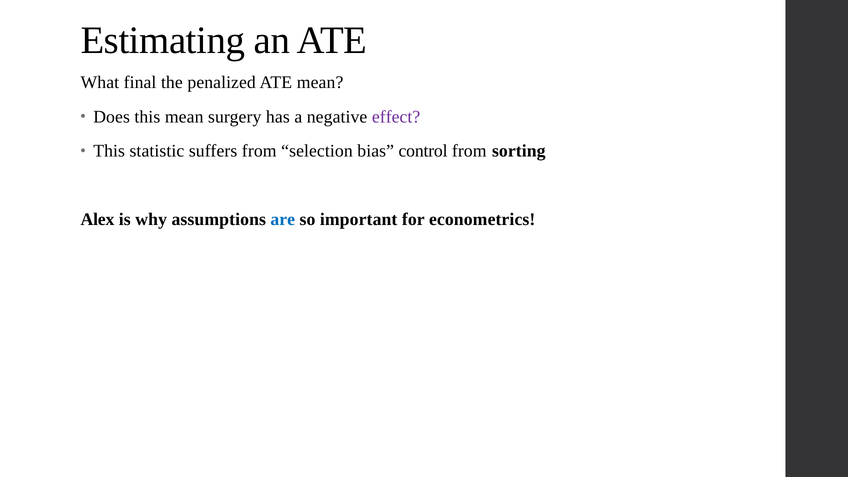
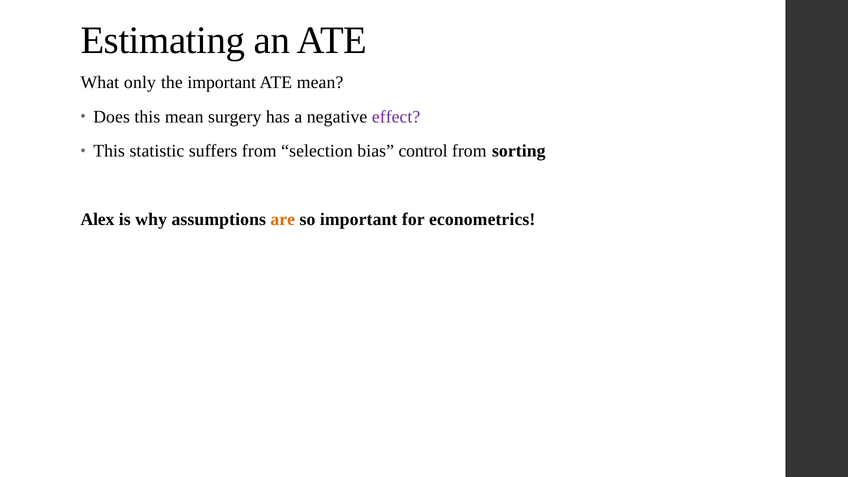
final: final -> only (140, 82)
the penalized: penalized -> important (222, 82)
are colour: blue -> orange (283, 220)
